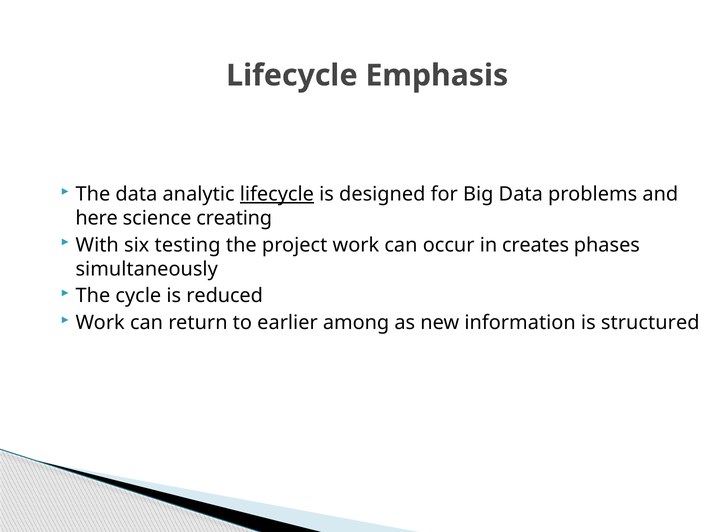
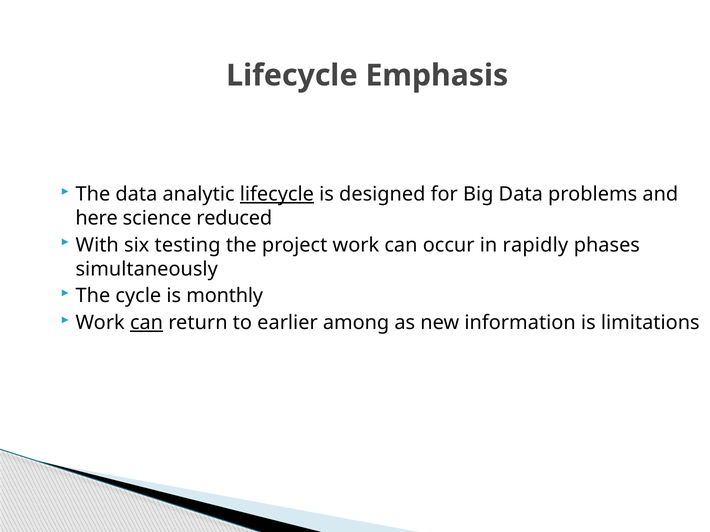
creating: creating -> reduced (234, 218)
creates: creates -> rapidly (535, 245)
reduced: reduced -> monthly (225, 296)
can underline: none -> present (147, 323)
structured: structured -> limitations (650, 323)
